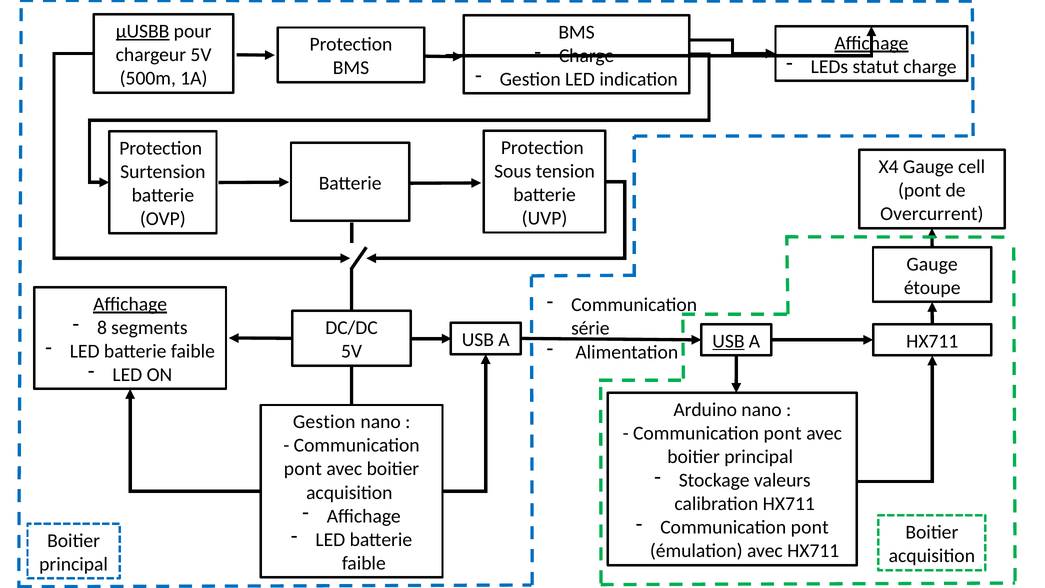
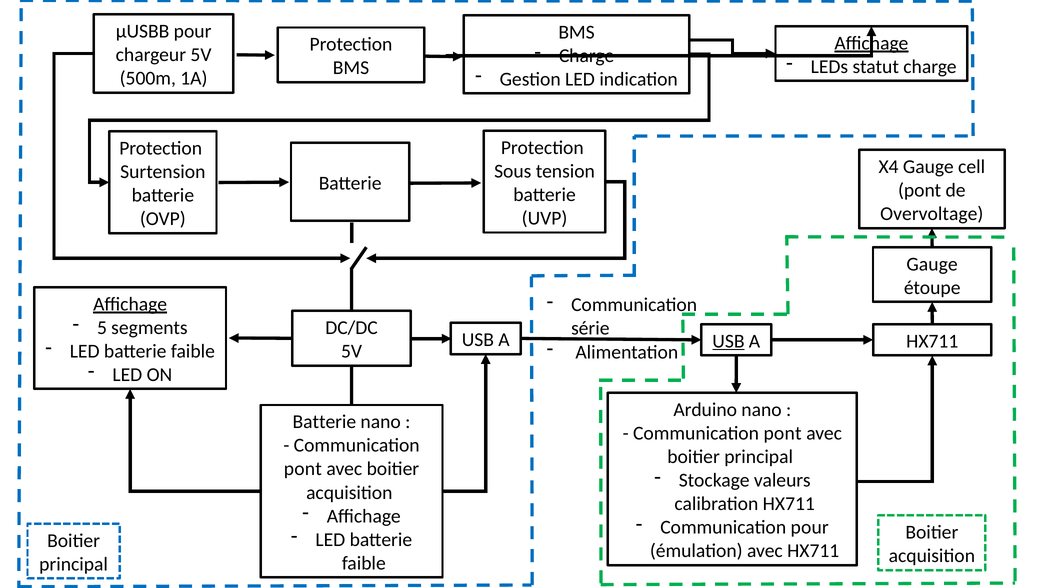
µUSBB underline: present -> none (143, 31)
Overcurrent: Overcurrent -> Overvoltage (932, 214)
8: 8 -> 5 (102, 328)
Gestion: Gestion -> Batterie (324, 422)
pont: pont -> pour (810, 527)
